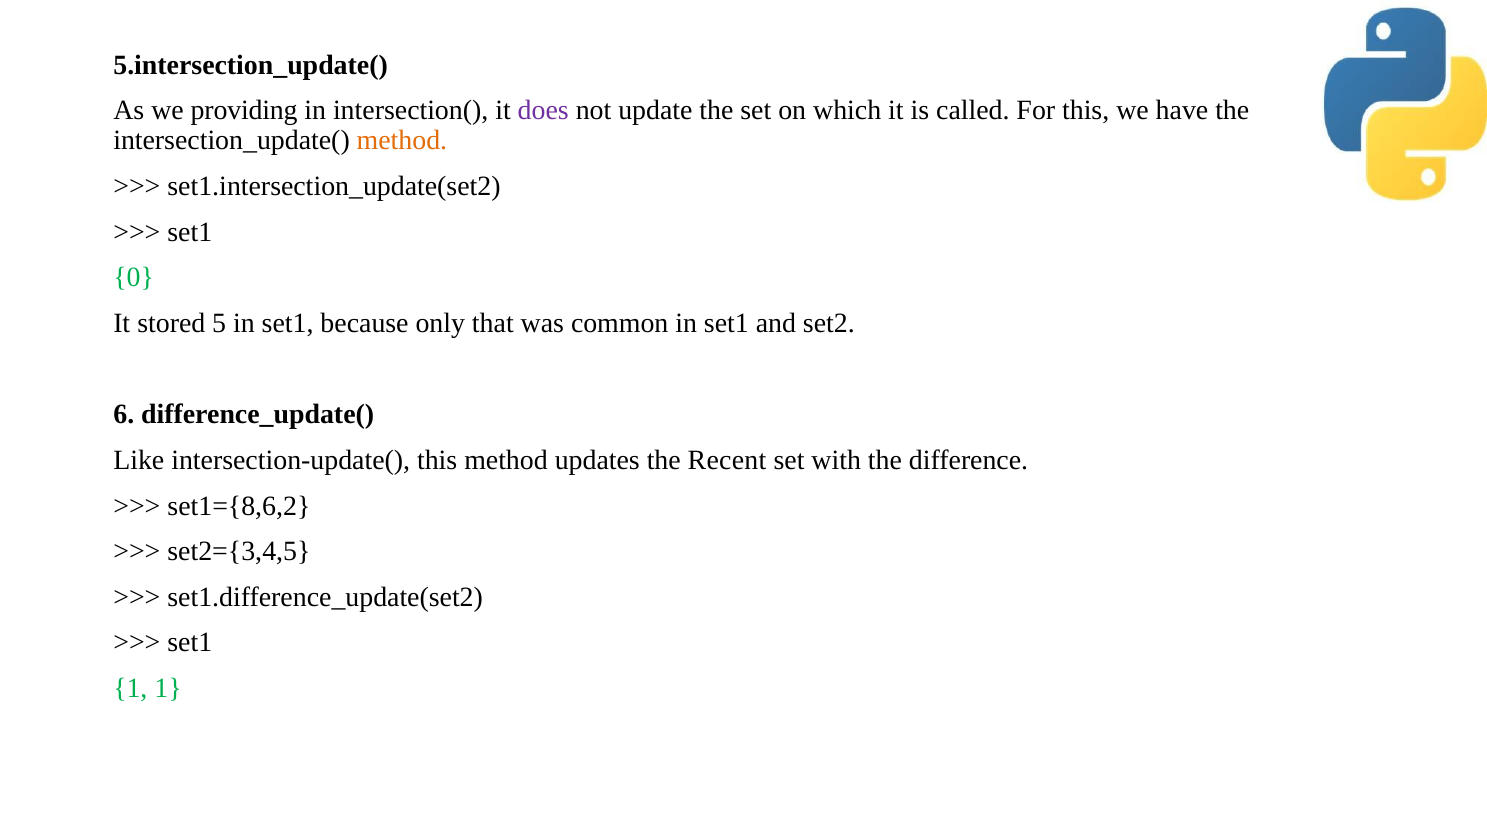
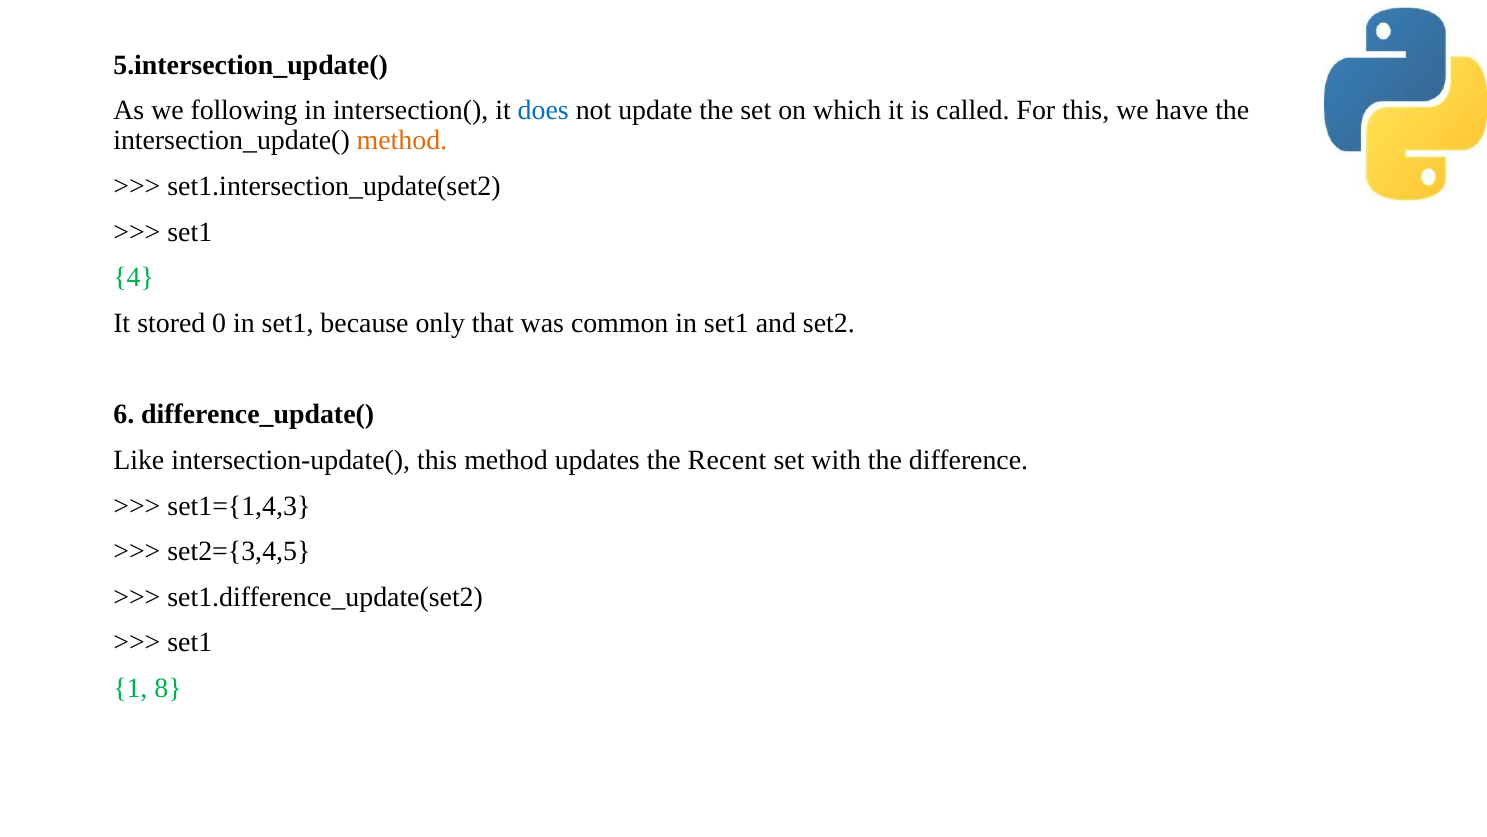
providing: providing -> following (244, 110)
does colour: purple -> blue (543, 110)
0: 0 -> 4 (134, 277)
5: 5 -> 0 (219, 323)
set1={8,6,2: set1={8,6,2 -> set1={1,4,3 (239, 505)
1 1: 1 -> 8 (168, 688)
